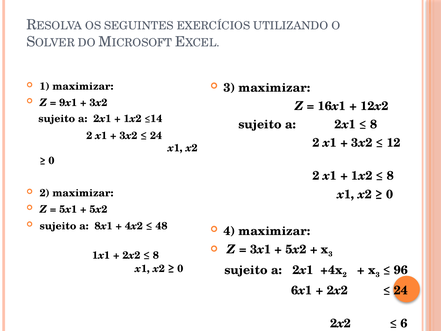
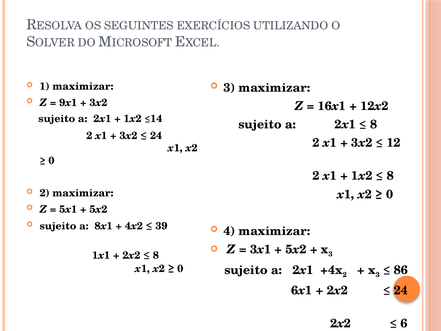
48: 48 -> 39 (161, 226)
96: 96 -> 86 (401, 270)
